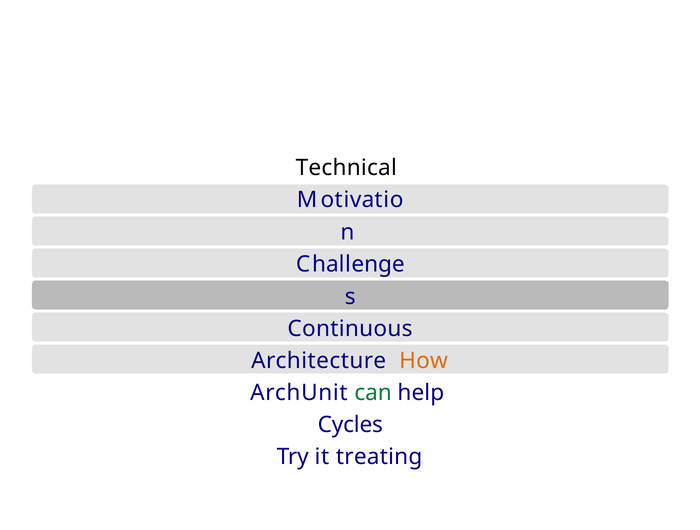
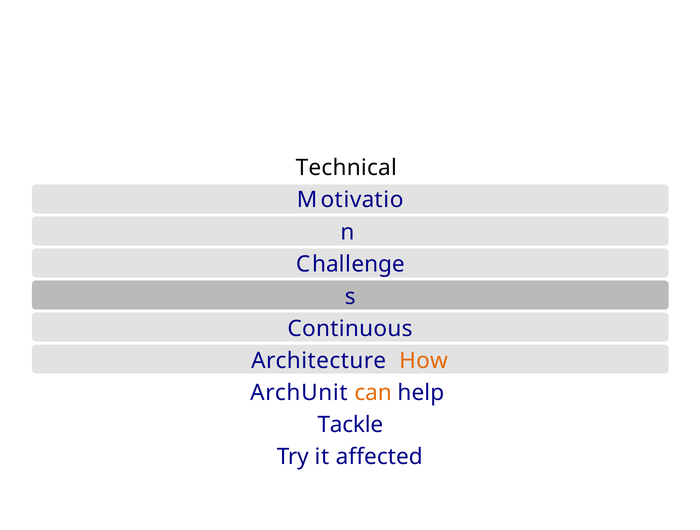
can colour: green -> orange (373, 393)
Cycles: Cycles -> Tackle (350, 425)
treating: treating -> affected (379, 457)
